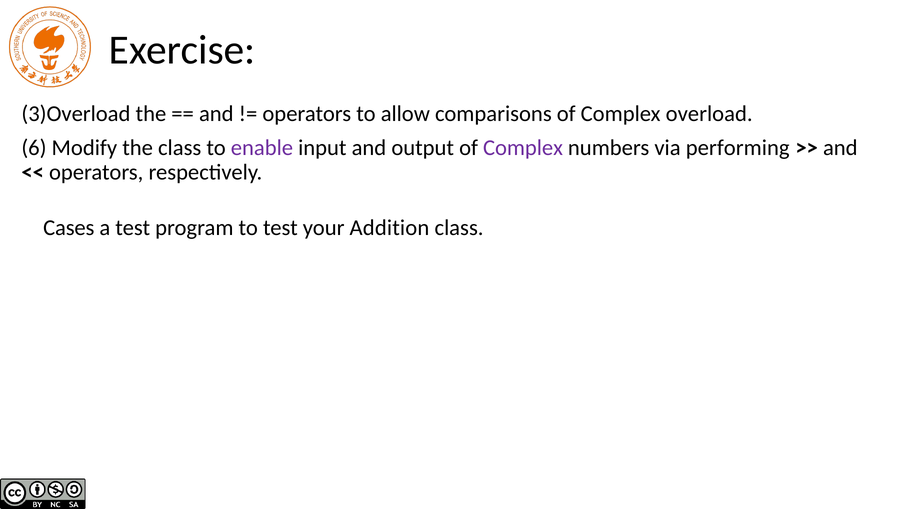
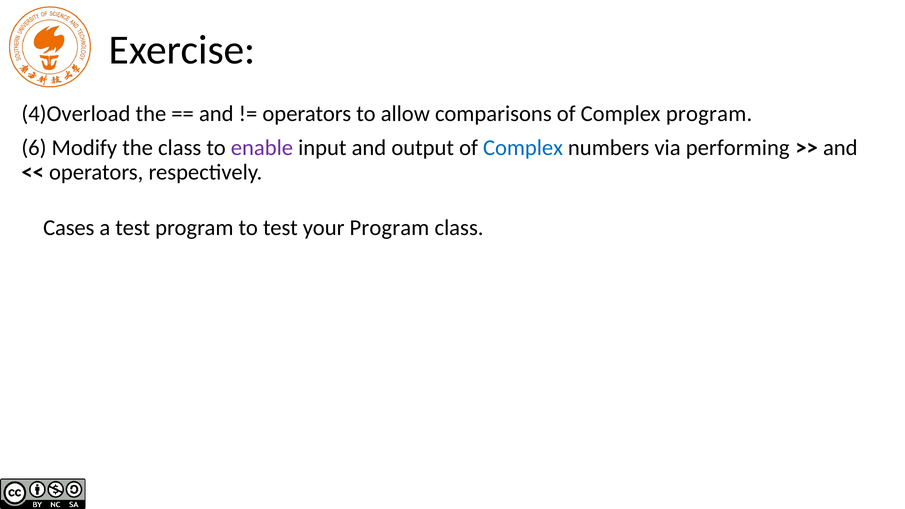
3)Overload: 3)Overload -> 4)Overload (76, 114)
Complex overload: overload -> program (709, 114)
Complex colour: purple -> blue (523, 148)
your Addition: Addition -> Program (389, 228)
